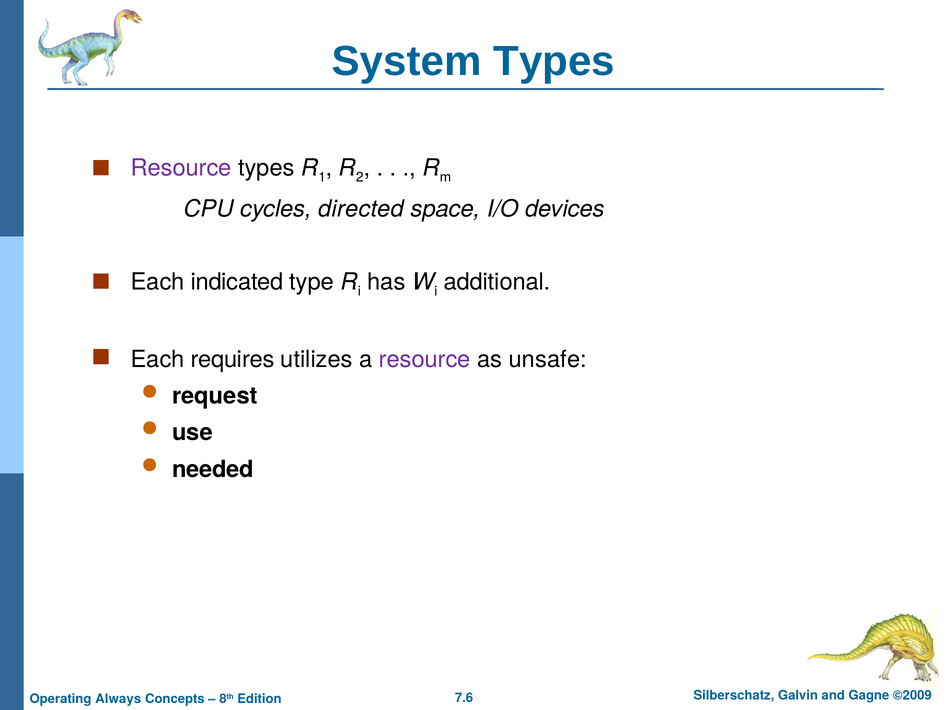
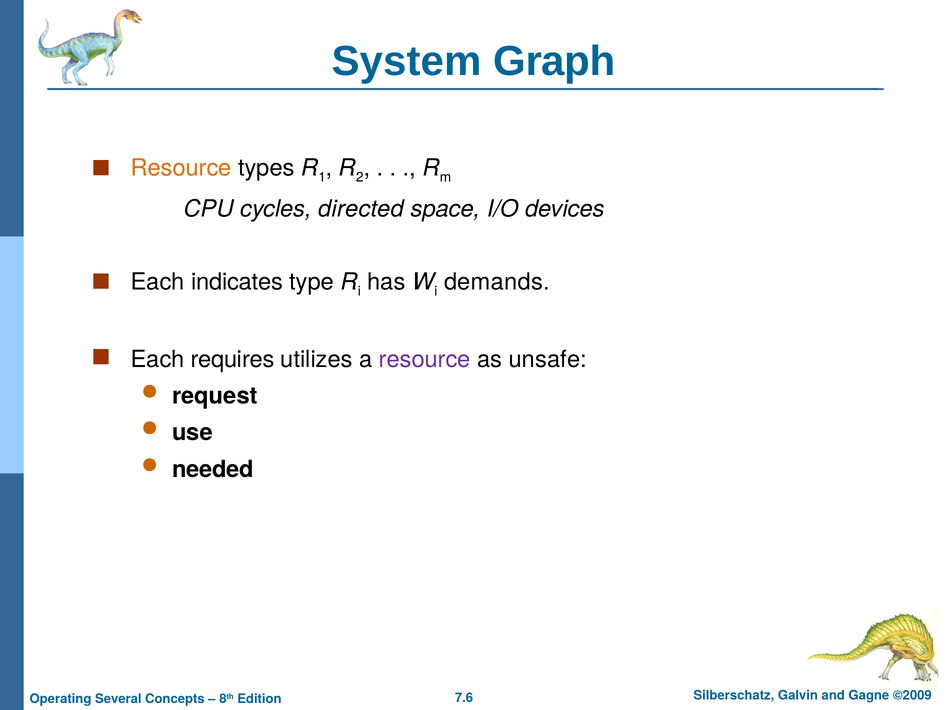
System Types: Types -> Graph (554, 61)
Resource colour: purple -> orange (181, 168)
indicated: indicated -> indicates (237, 282)
additional: additional -> demands (497, 282)
Always: Always -> Several (118, 699)
